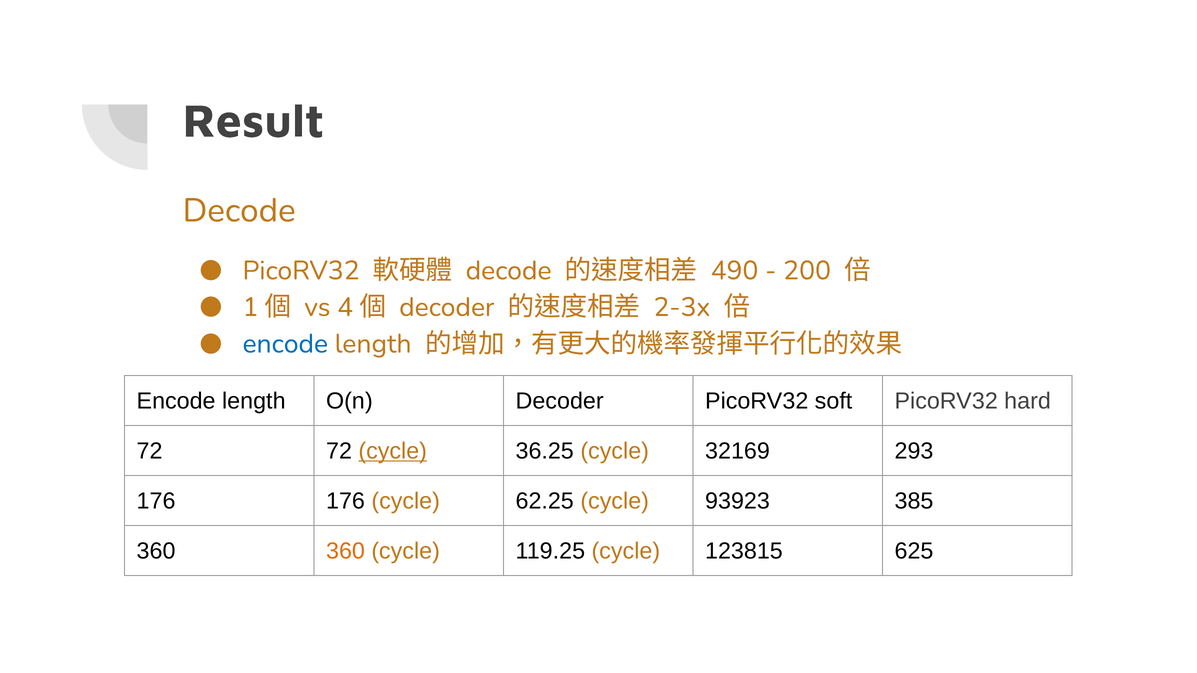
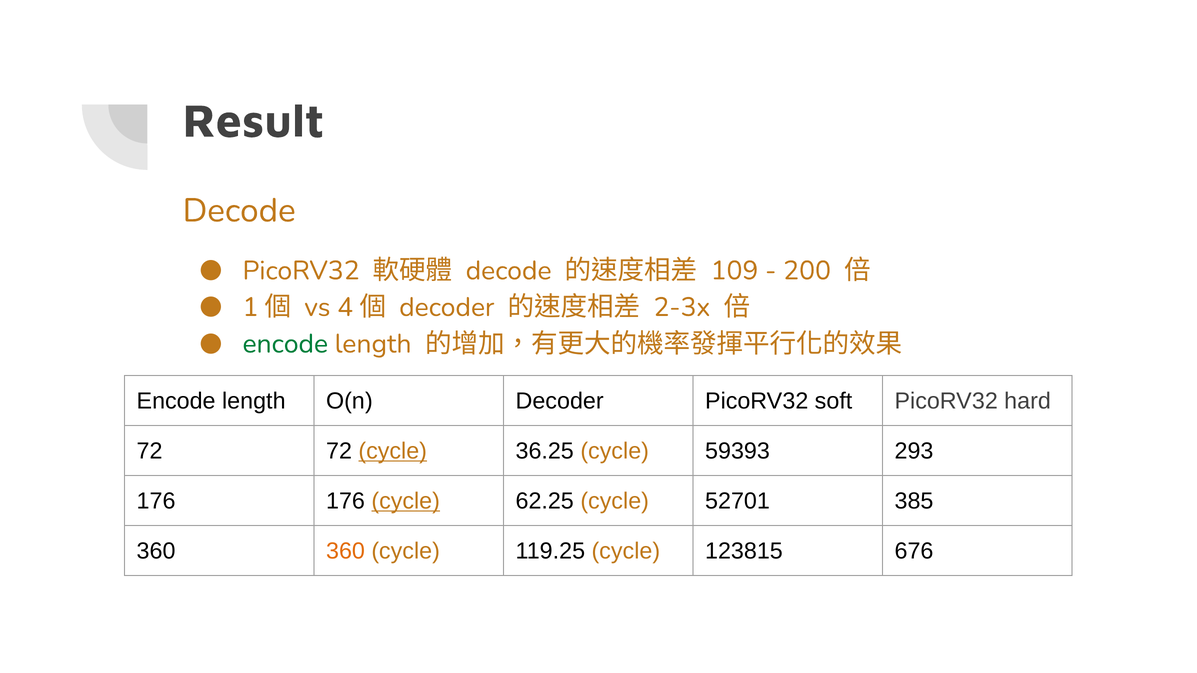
490: 490 -> 109 (735, 271)
encode colour: blue -> green (285, 344)
32169: 32169 -> 59393 (737, 451)
cycle underline: none -> present (406, 501)
93923: 93923 -> 52701 (737, 501)
625: 625 -> 676 (914, 551)
